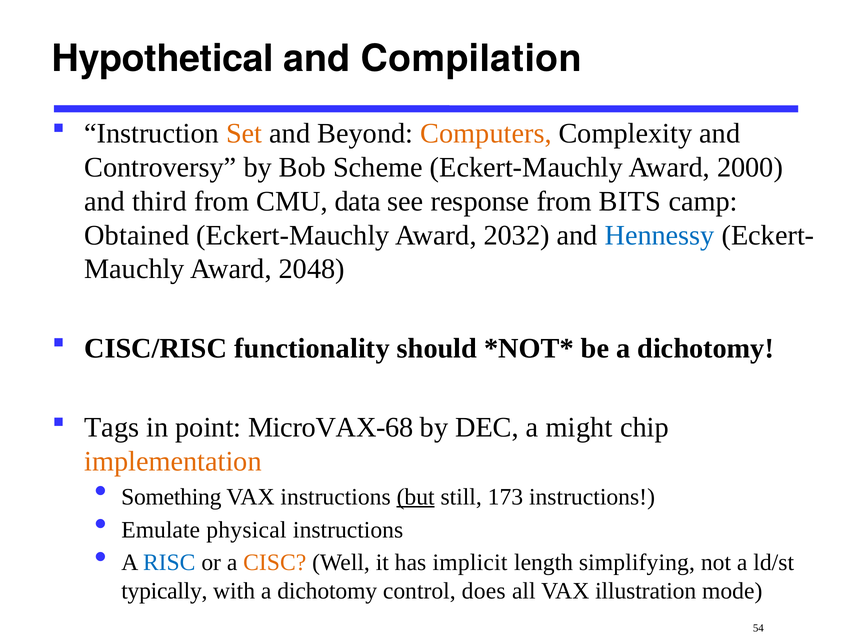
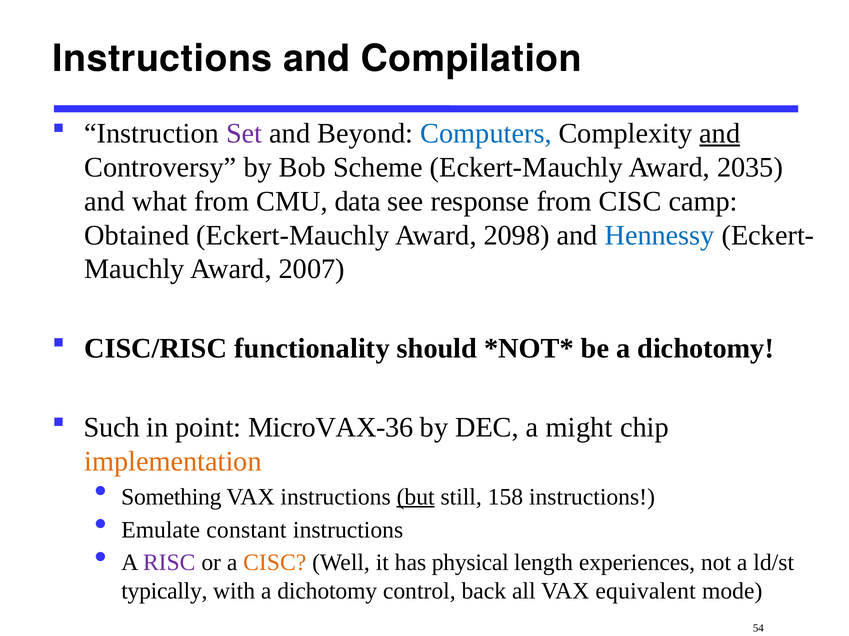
Hypothetical: Hypothetical -> Instructions (162, 59)
Set colour: orange -> purple (244, 134)
Computers colour: orange -> blue (486, 134)
and underline: none -> present (720, 134)
2000: 2000 -> 2035 (750, 168)
third: third -> what (160, 202)
from BITS: BITS -> CISC (630, 202)
2032: 2032 -> 2098 (517, 235)
2048: 2048 -> 2007 (312, 269)
Tags: Tags -> Such (112, 428)
MicroVAX-68: MicroVAX-68 -> MicroVAX-36 (331, 428)
173: 173 -> 158 (505, 497)
physical: physical -> constant (246, 530)
RISC colour: blue -> purple (169, 563)
implicit: implicit -> physical (470, 563)
simplifying: simplifying -> experiences (637, 563)
does: does -> back (484, 592)
illustration: illustration -> equivalent (646, 592)
